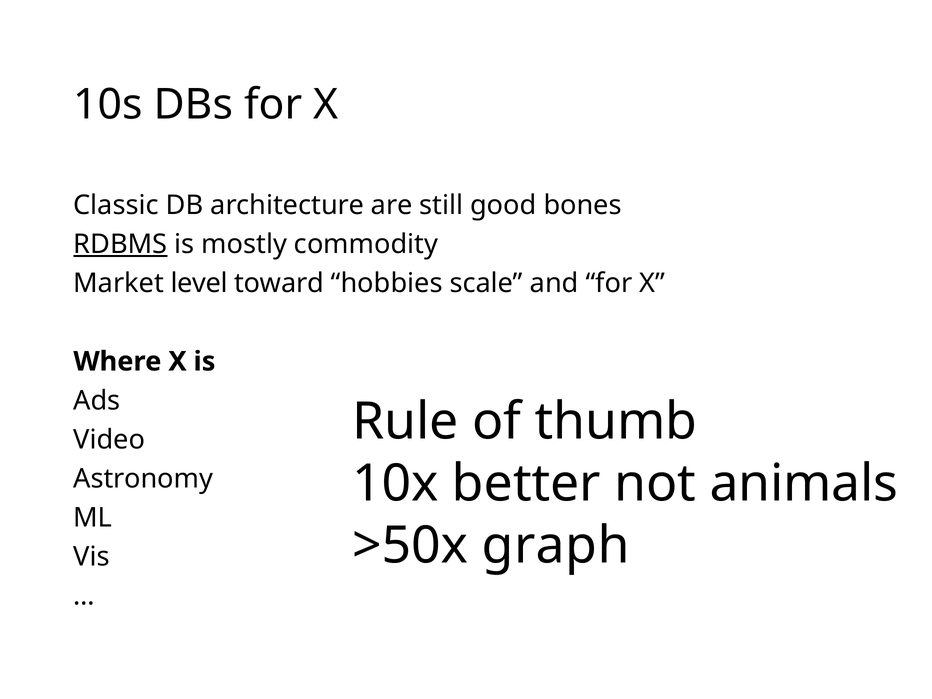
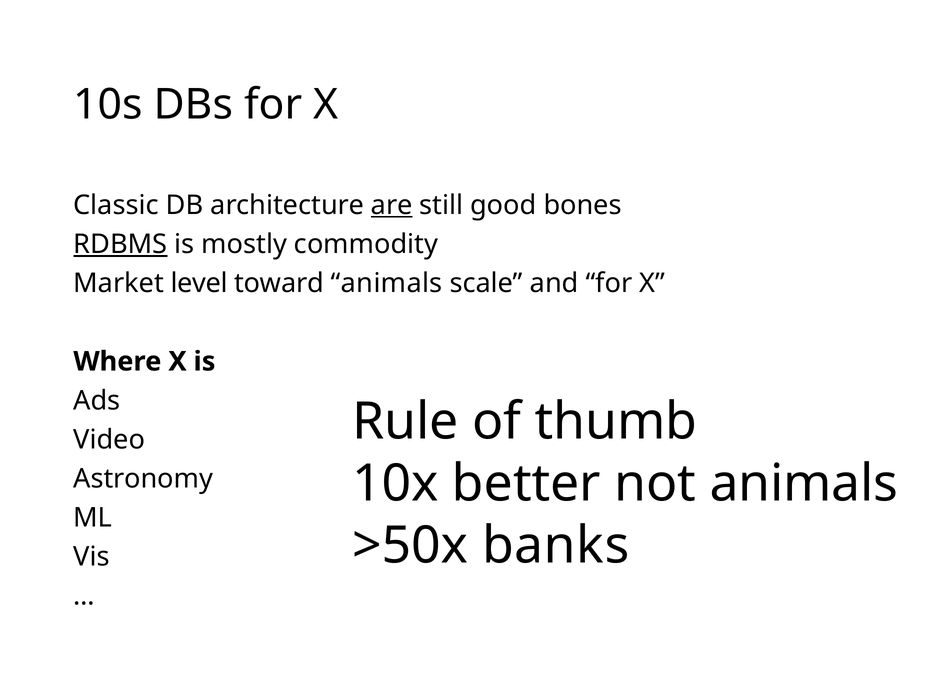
are underline: none -> present (392, 205)
toward hobbies: hobbies -> animals (387, 283)
graph: graph -> banks (556, 546)
